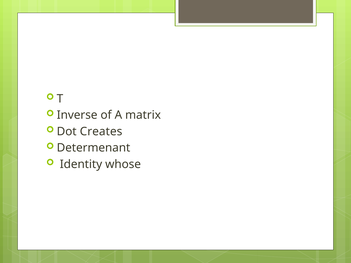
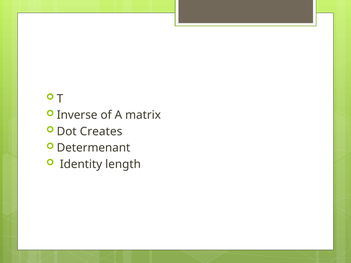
whose: whose -> length (123, 164)
